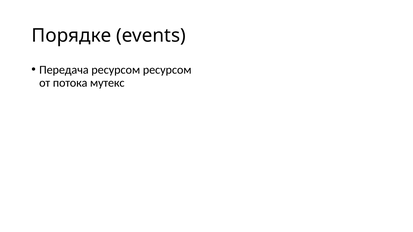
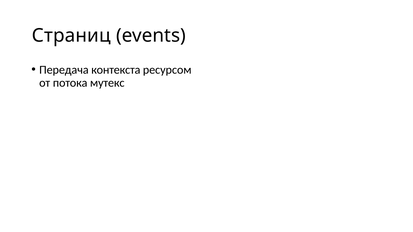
Порядке: Порядке -> Страниц (71, 36)
Передача ресурсом: ресурсом -> контекста (116, 70)
